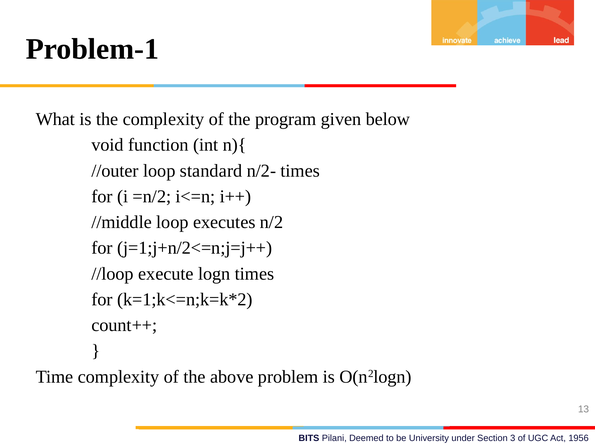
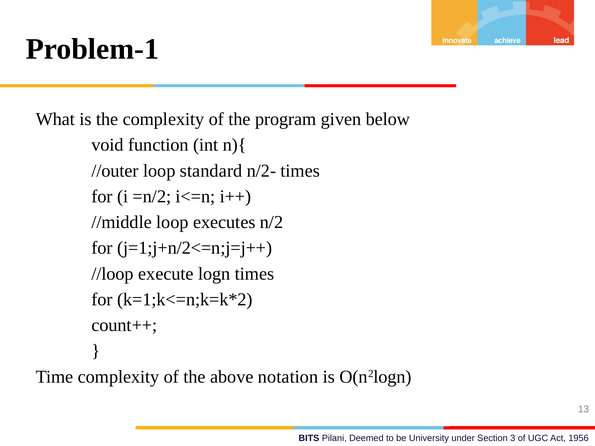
problem: problem -> notation (288, 377)
